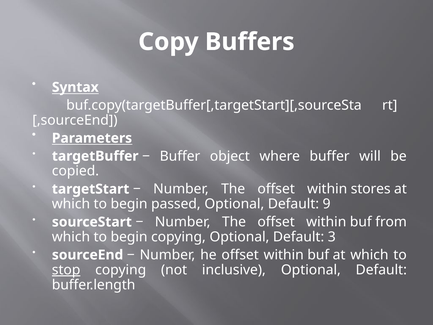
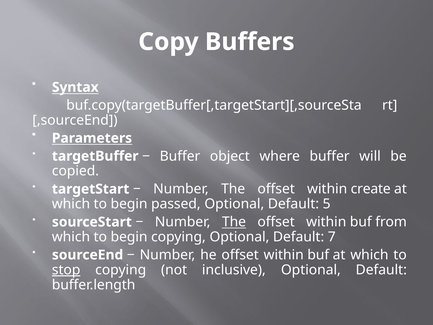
stores: stores -> create (371, 189)
9: 9 -> 5 (327, 204)
The underline: none -> present (234, 222)
3: 3 -> 7 (332, 237)
